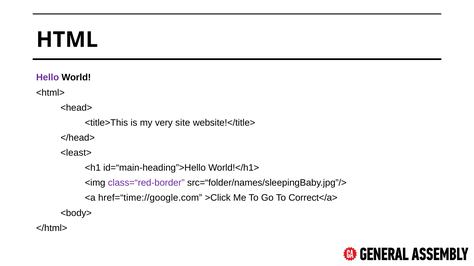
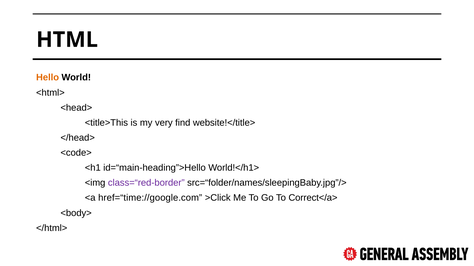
Hello colour: purple -> orange (48, 78)
site: site -> find (183, 123)
<least>: <least> -> <code> (76, 153)
